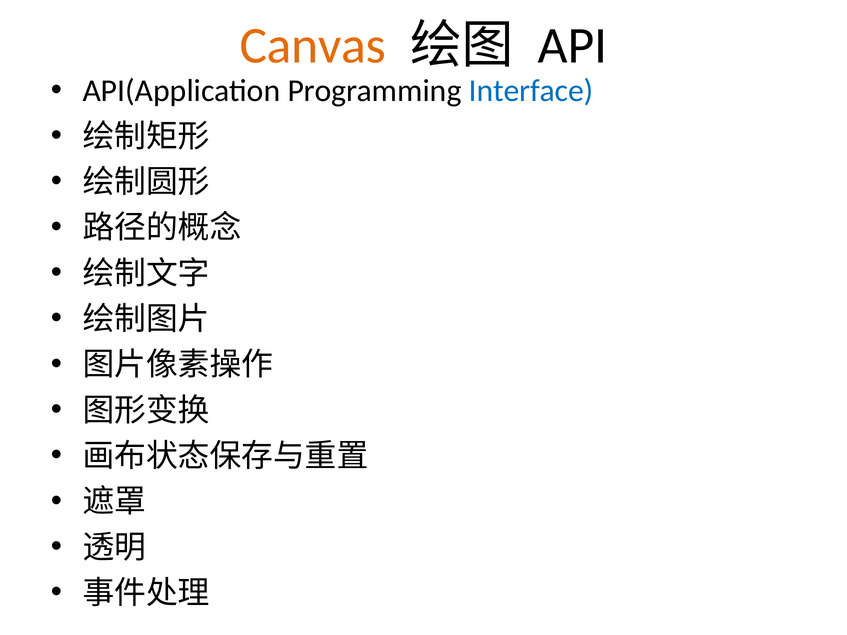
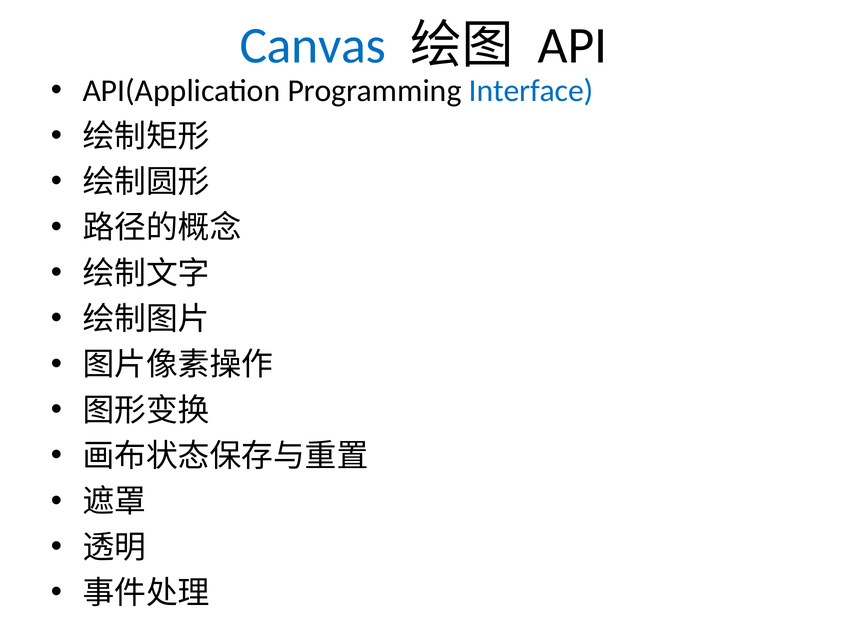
Canvas colour: orange -> blue (313, 46)
